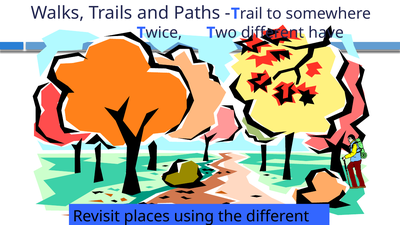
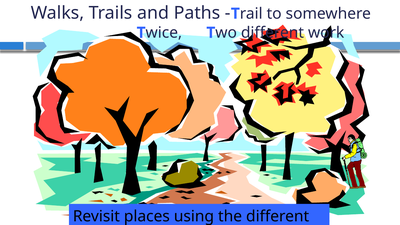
have: have -> work (326, 33)
